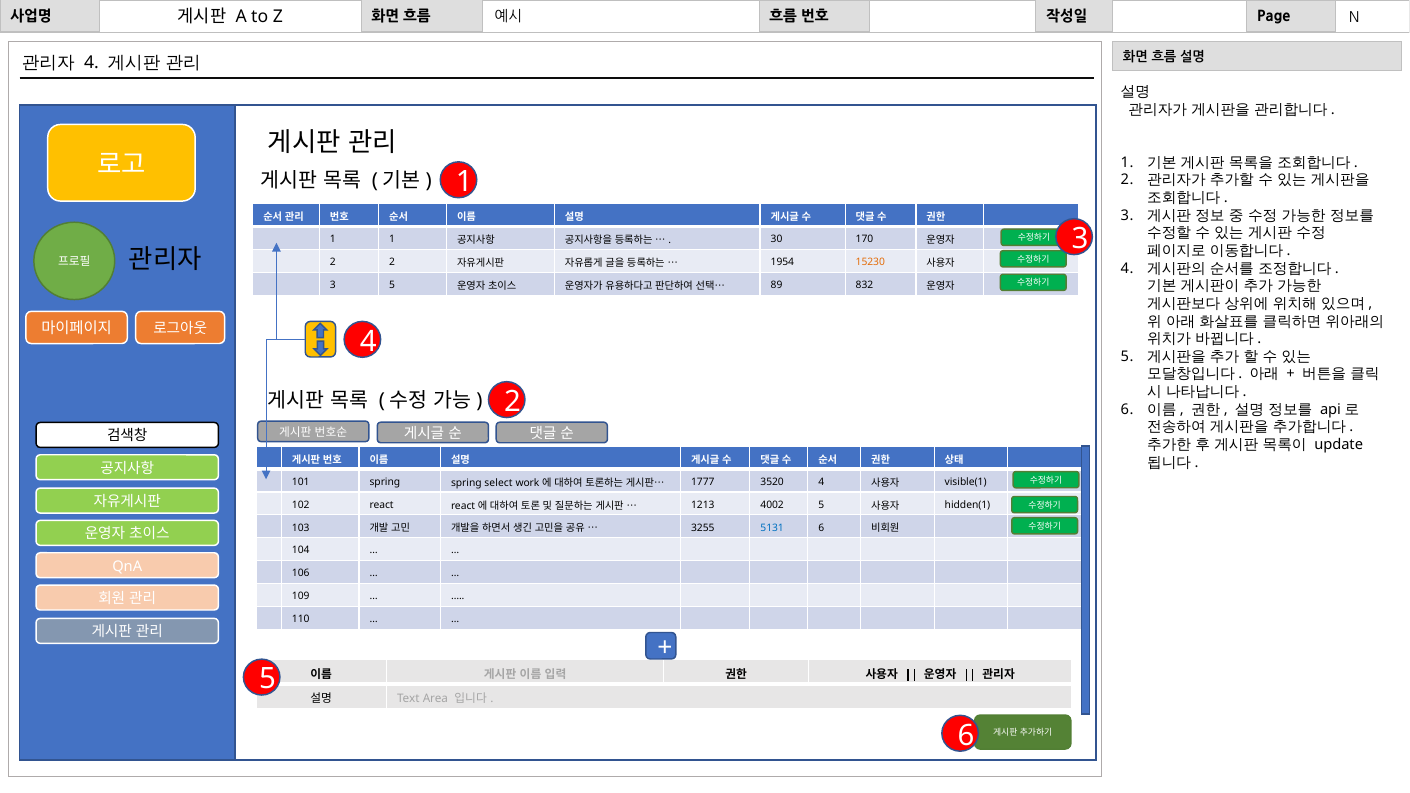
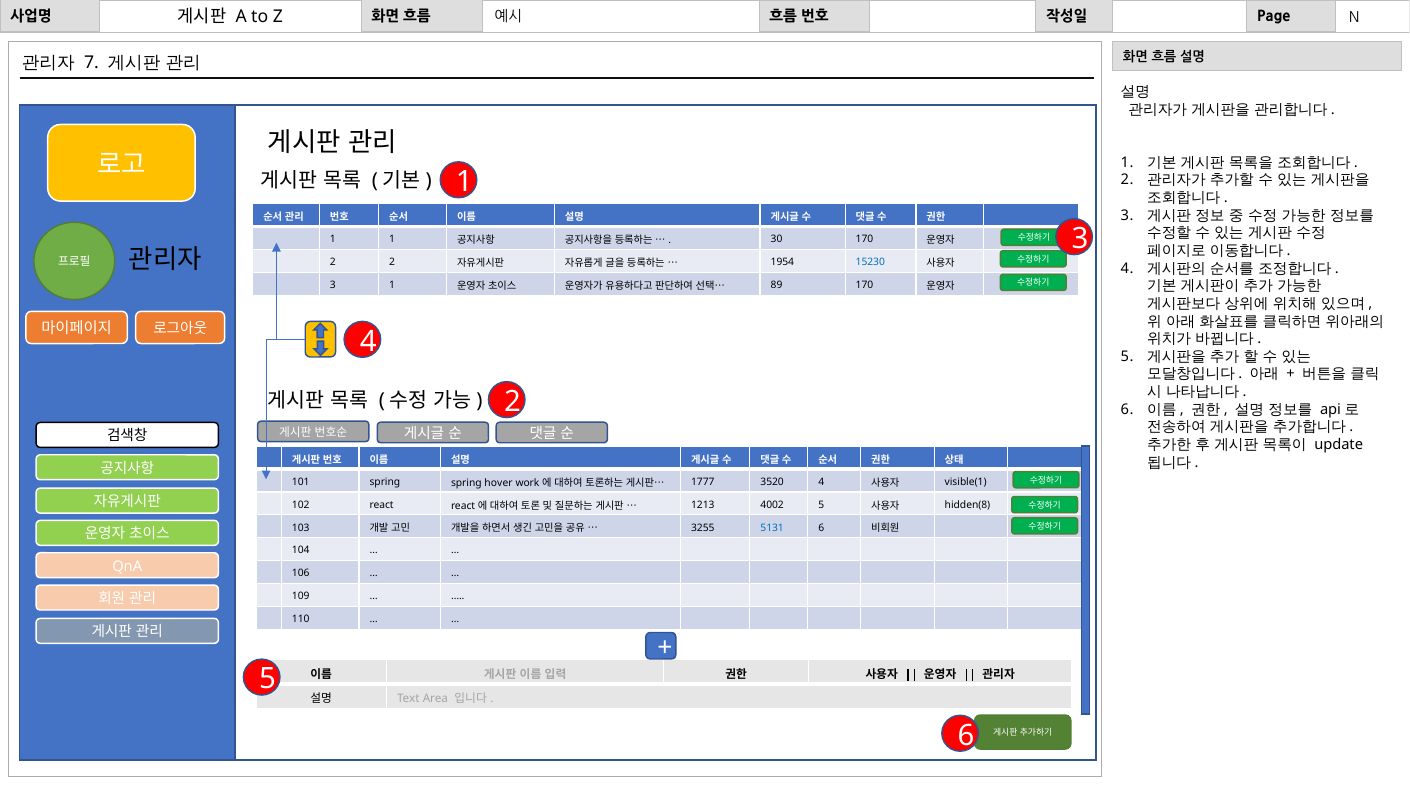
4: 4 -> 7 (91, 63)
15230 colour: orange -> blue (870, 262)
3 5: 5 -> 1 (392, 285)
89 832: 832 -> 170 (865, 285)
select: select -> hover (499, 483)
hidden(1: hidden(1 -> hidden(8 (968, 505)
